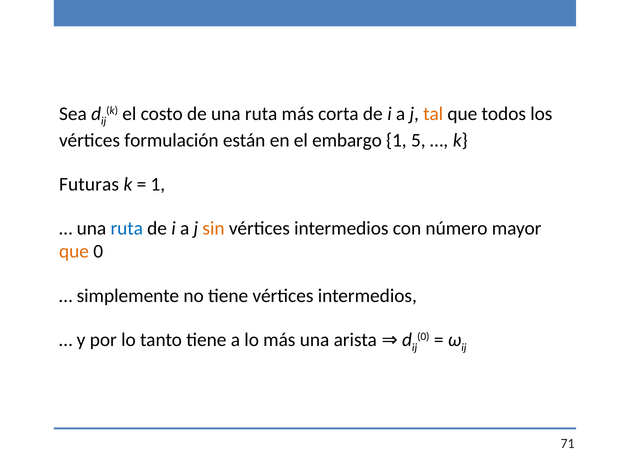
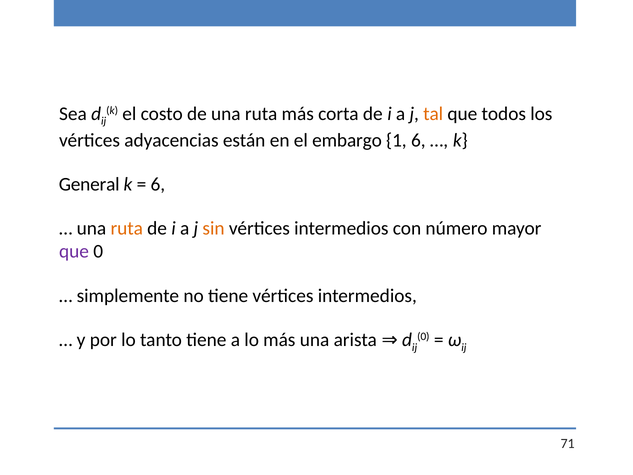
formulación: formulación -> adyacencias (171, 140)
1 5: 5 -> 6 (418, 140)
Futuras: Futuras -> General (89, 184)
1: 1 -> 6 (158, 184)
ruta colour: blue -> orange (127, 228)
que colour: orange -> purple (74, 251)
